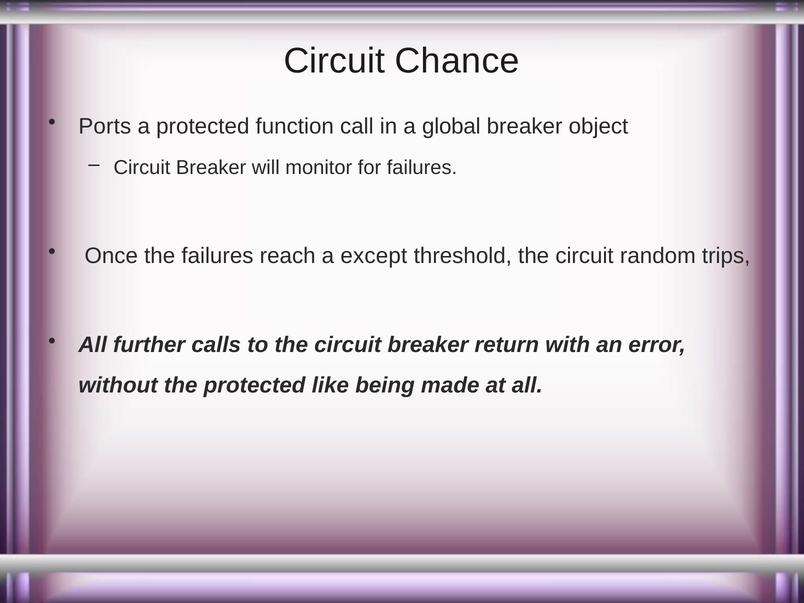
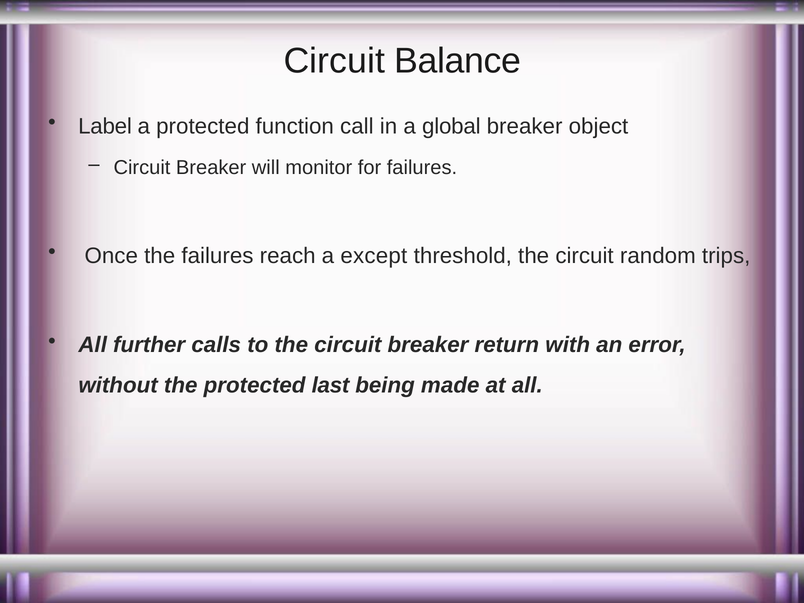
Chance: Chance -> Balance (458, 61)
Ports: Ports -> Label (105, 126)
like: like -> last (331, 385)
